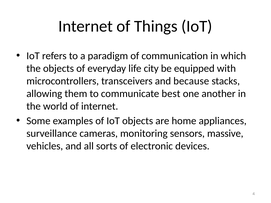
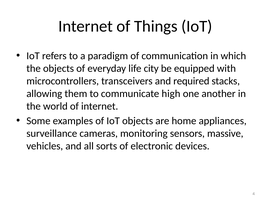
because: because -> required (191, 81)
best: best -> high (171, 94)
